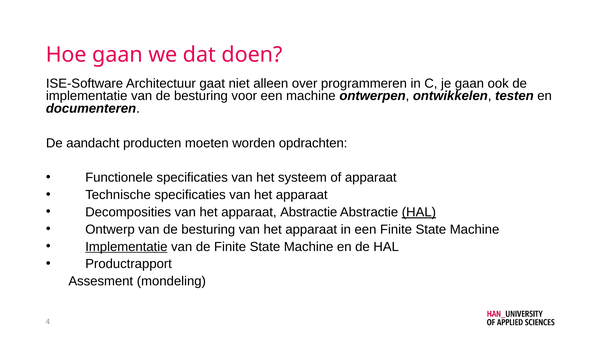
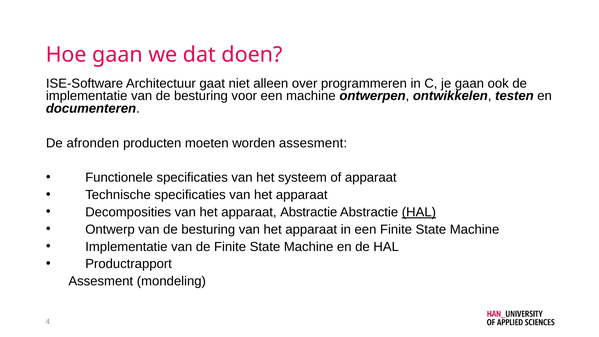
aandacht: aandacht -> afronden (93, 143)
worden opdrachten: opdrachten -> assesment (313, 143)
Implementatie underline: present -> none (126, 247)
